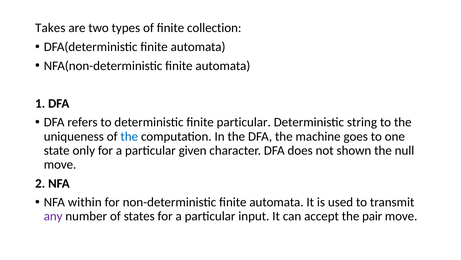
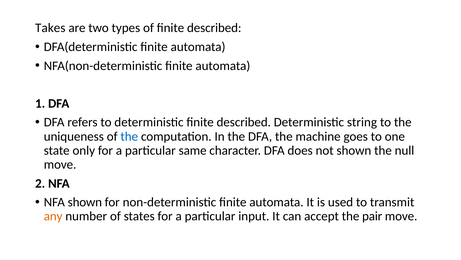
of finite collection: collection -> described (214, 28)
deterministic finite particular: particular -> described (244, 122)
given: given -> same (193, 150)
NFA within: within -> shown (85, 202)
any colour: purple -> orange (53, 216)
